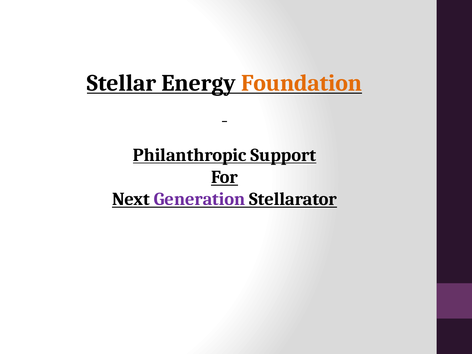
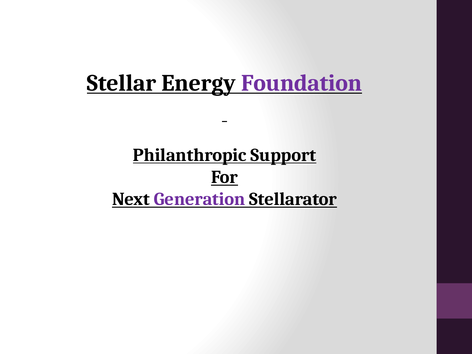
Foundation colour: orange -> purple (302, 83)
